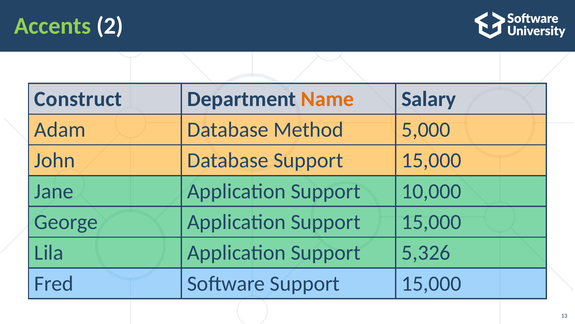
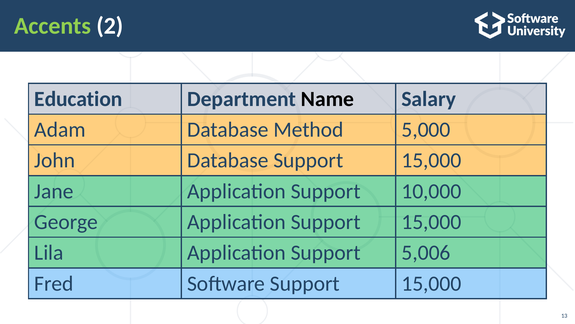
Construct: Construct -> Education (78, 99)
Name colour: orange -> black (328, 99)
5,326: 5,326 -> 5,006 (426, 252)
